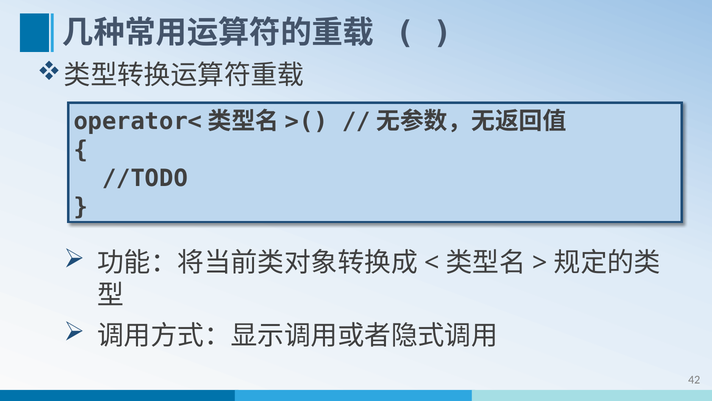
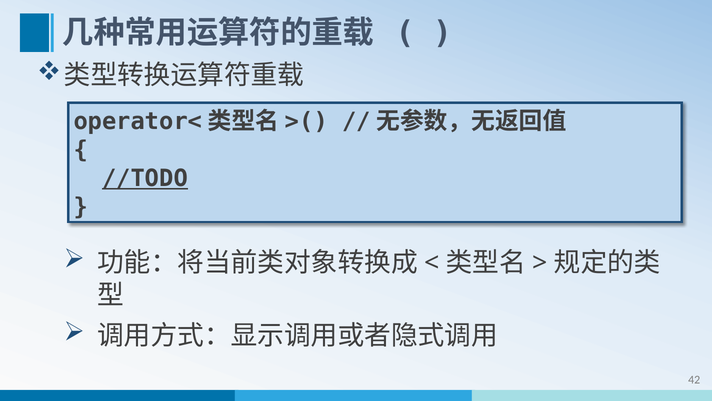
//TODO underline: none -> present (145, 178)
